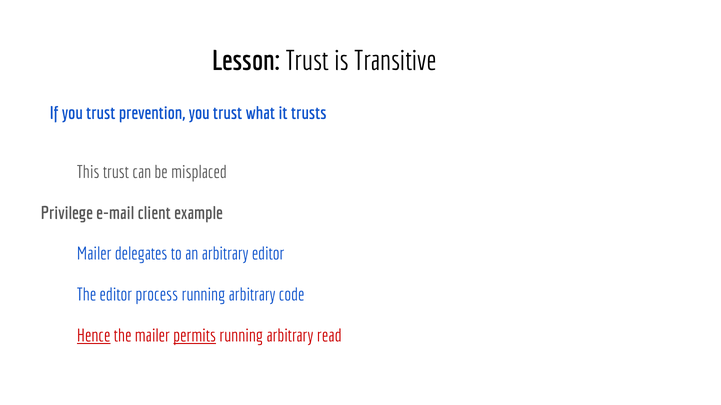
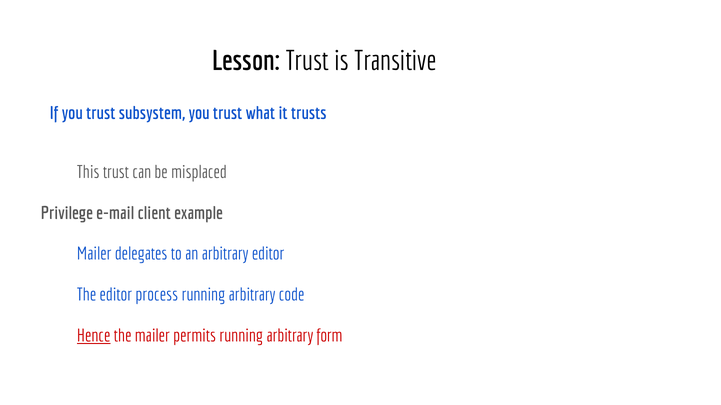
prevention: prevention -> subsystem (152, 113)
permits underline: present -> none (195, 336)
read: read -> form (329, 336)
